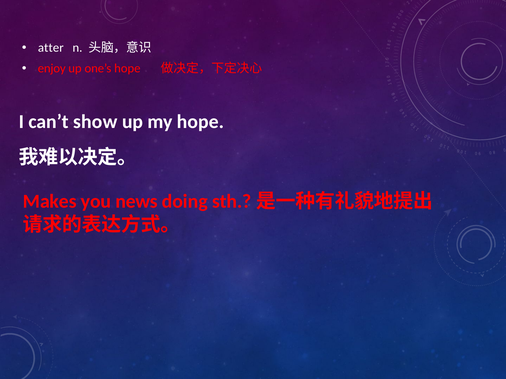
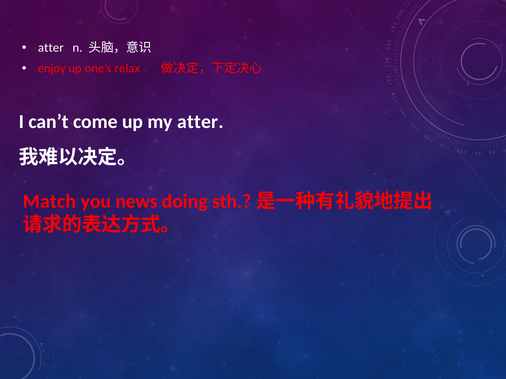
one’s hope: hope -> relax (127, 68)
show: show -> come (95, 122)
my hope: hope -> atter (200, 122)
Makes: Makes -> Match (50, 201)
